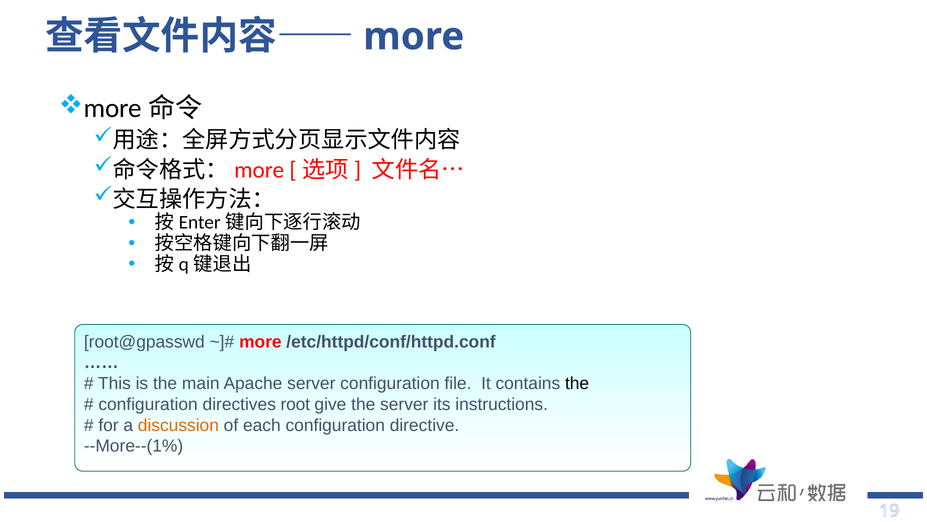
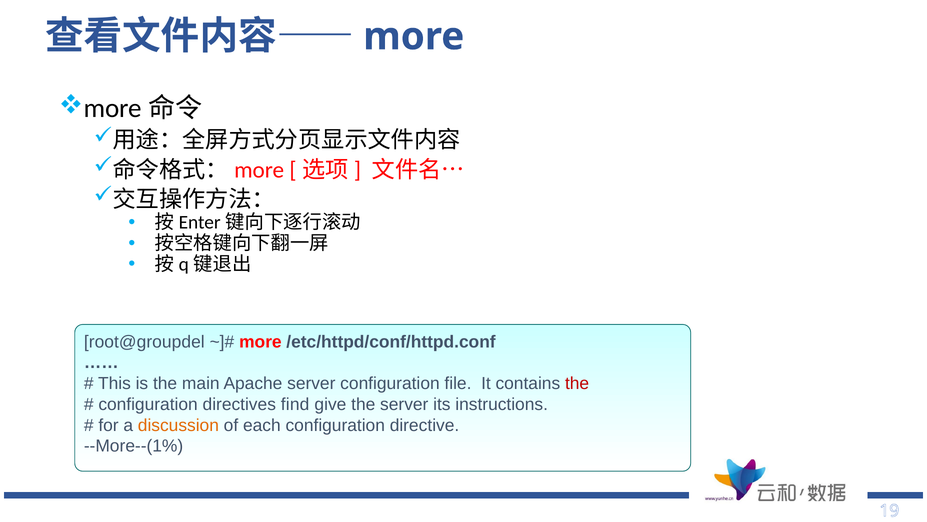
root@gpasswd: root@gpasswd -> root@groupdel (144, 341)
the colour: black -> red (577, 383)
root: root -> find (295, 404)
